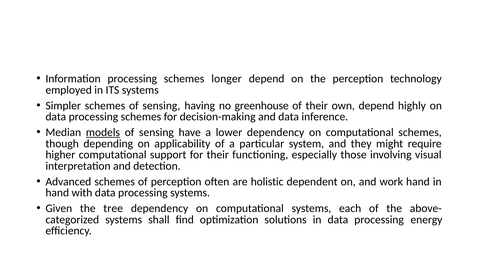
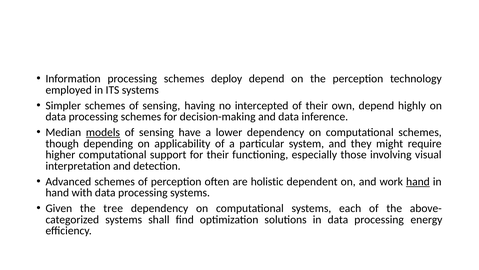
longer: longer -> deploy (227, 79)
greenhouse: greenhouse -> intercepted (262, 105)
hand underline: none -> present (418, 181)
